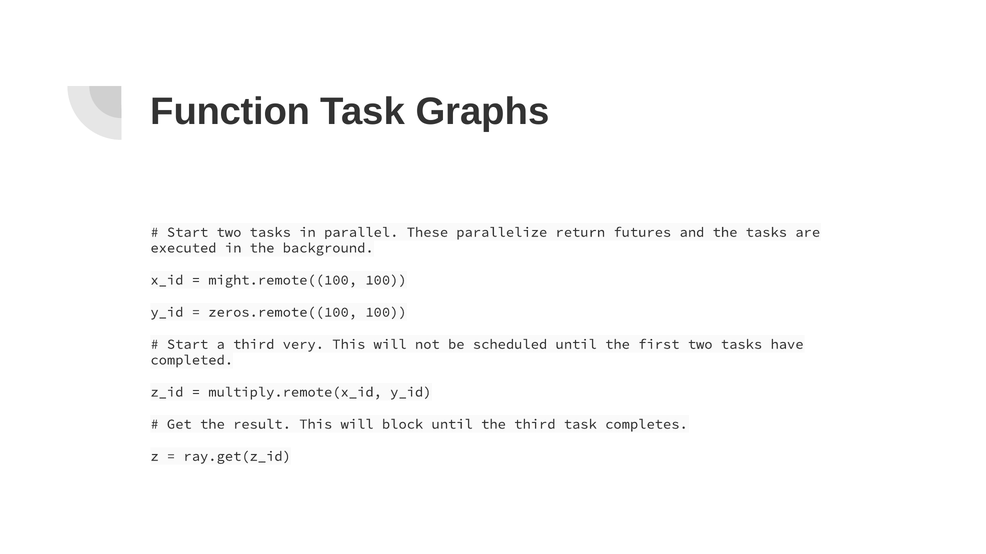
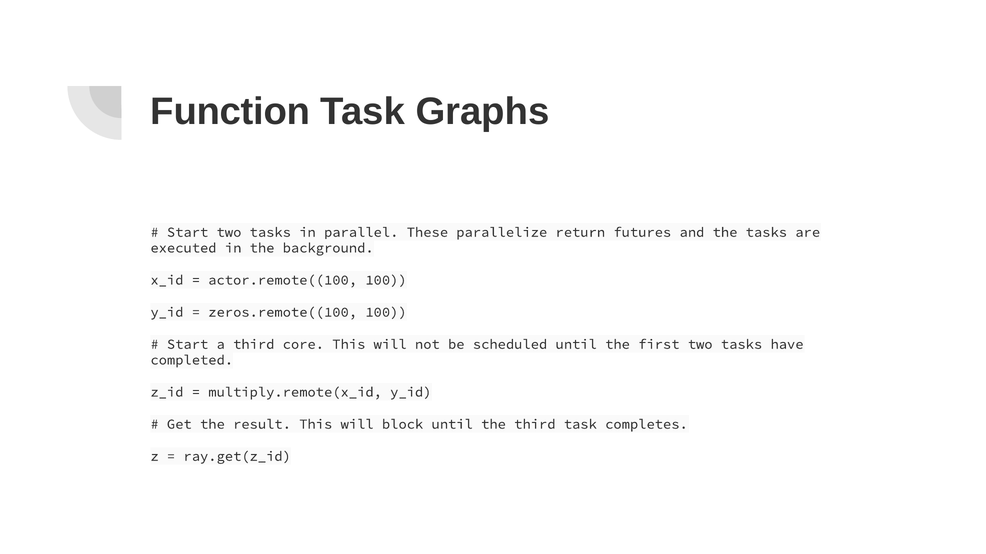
might.remote((100: might.remote((100 -> actor.remote((100 (283, 280)
very: very -> core (303, 345)
